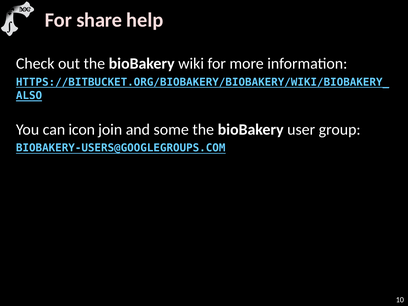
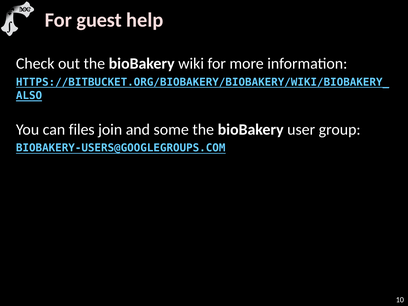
share: share -> guest (99, 20)
icon: icon -> files (82, 130)
